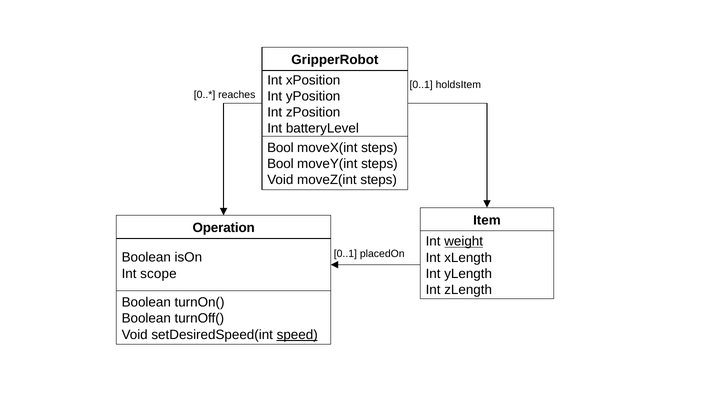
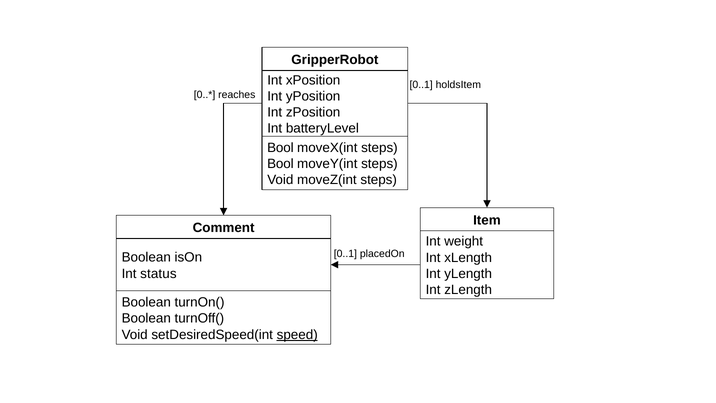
Operation: Operation -> Comment (224, 228)
weight underline: present -> none (464, 241)
scope: scope -> status (158, 273)
